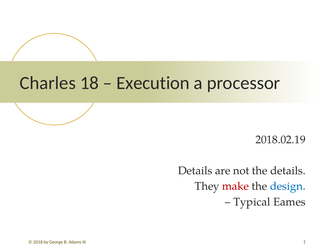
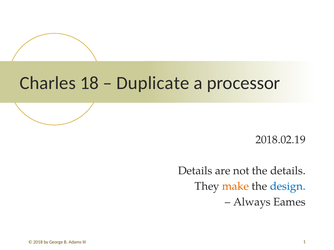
Execution: Execution -> Duplicate (153, 83)
make colour: red -> orange (236, 187)
Typical: Typical -> Always (252, 202)
